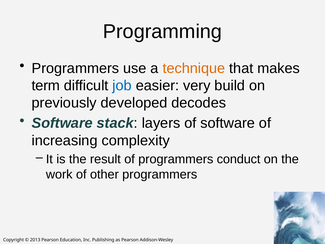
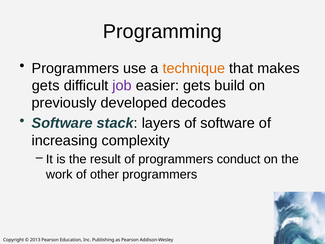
term: term -> gets (46, 86)
job colour: blue -> purple (122, 86)
easier very: very -> gets (197, 86)
